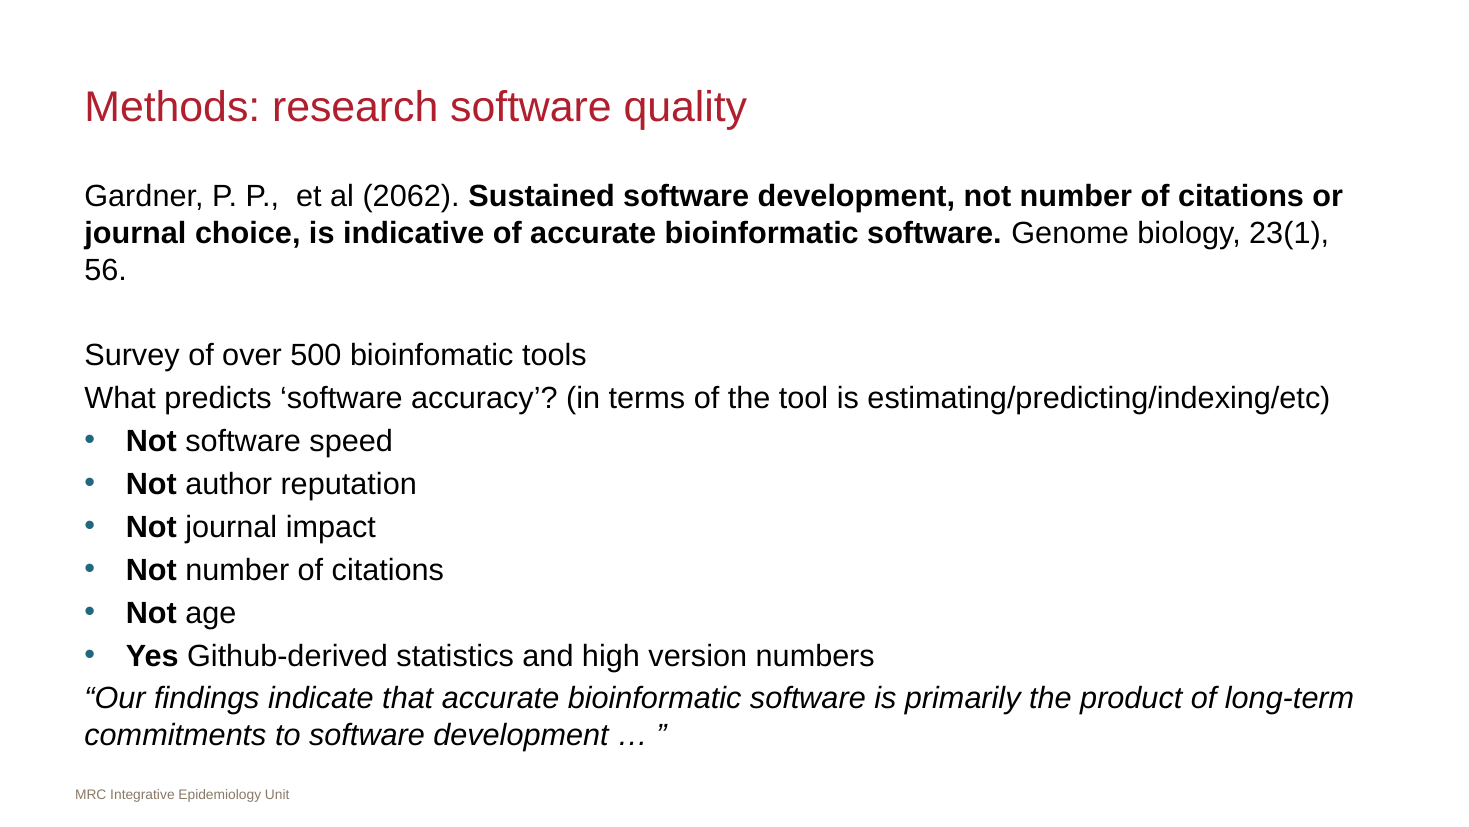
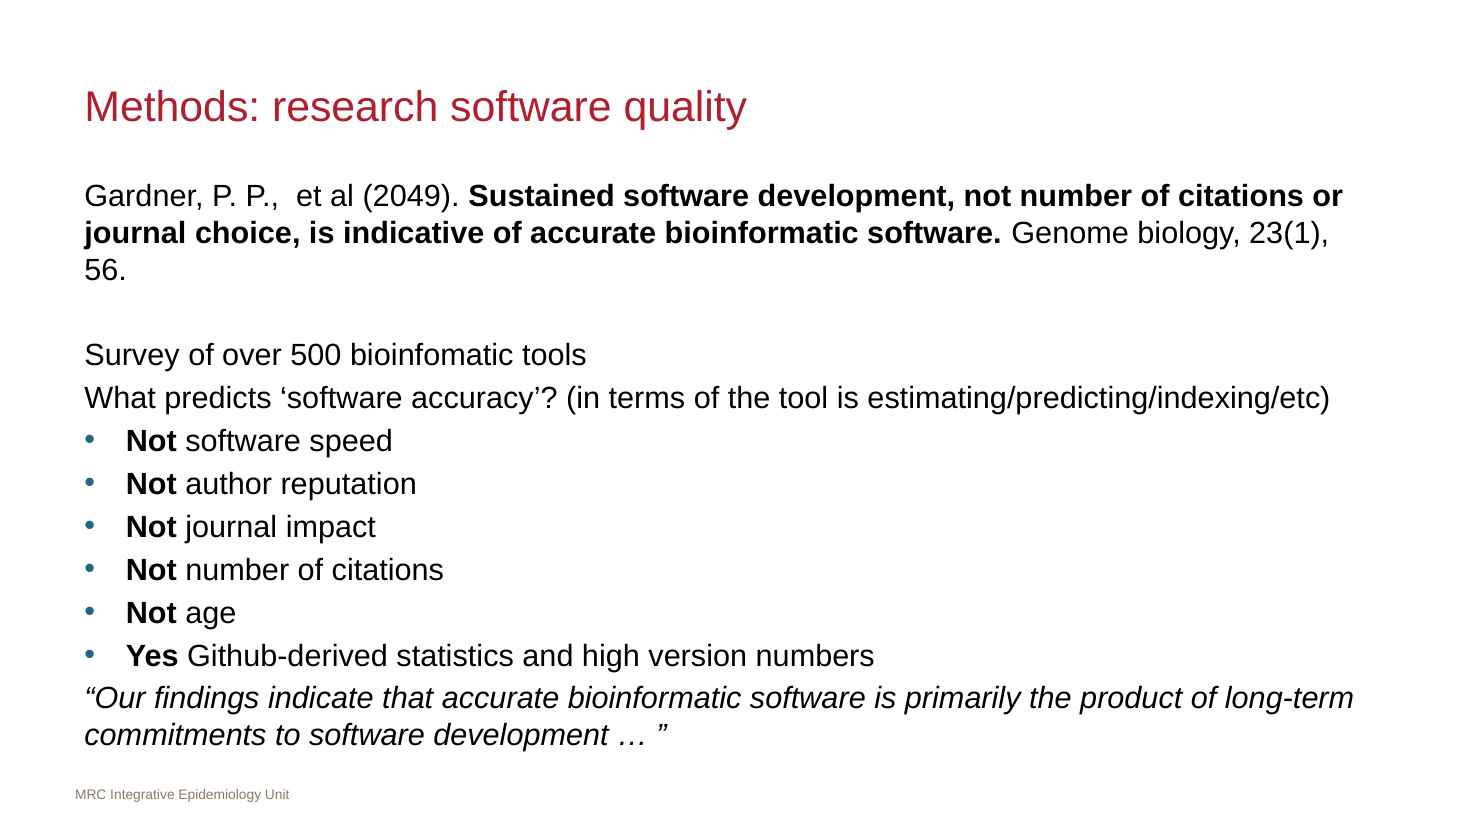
2062: 2062 -> 2049 (411, 196)
